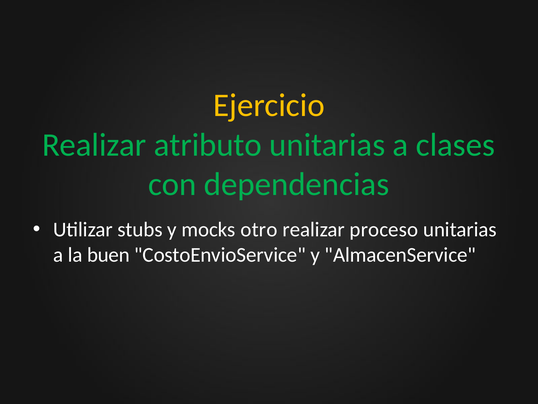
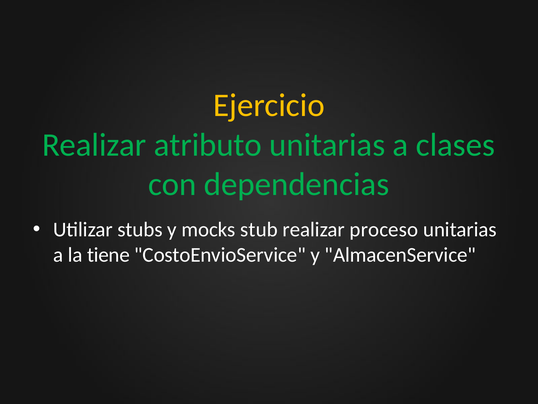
otro: otro -> stub (259, 229)
buen: buen -> tiene (108, 255)
